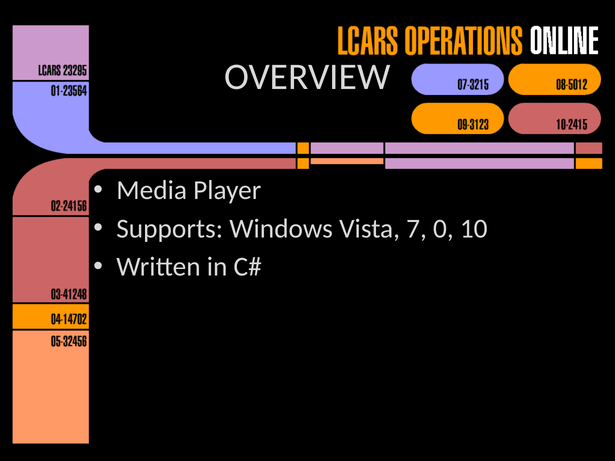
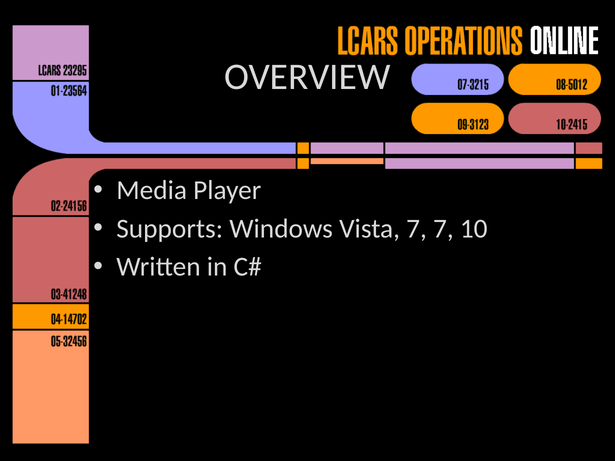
7 0: 0 -> 7 (443, 229)
